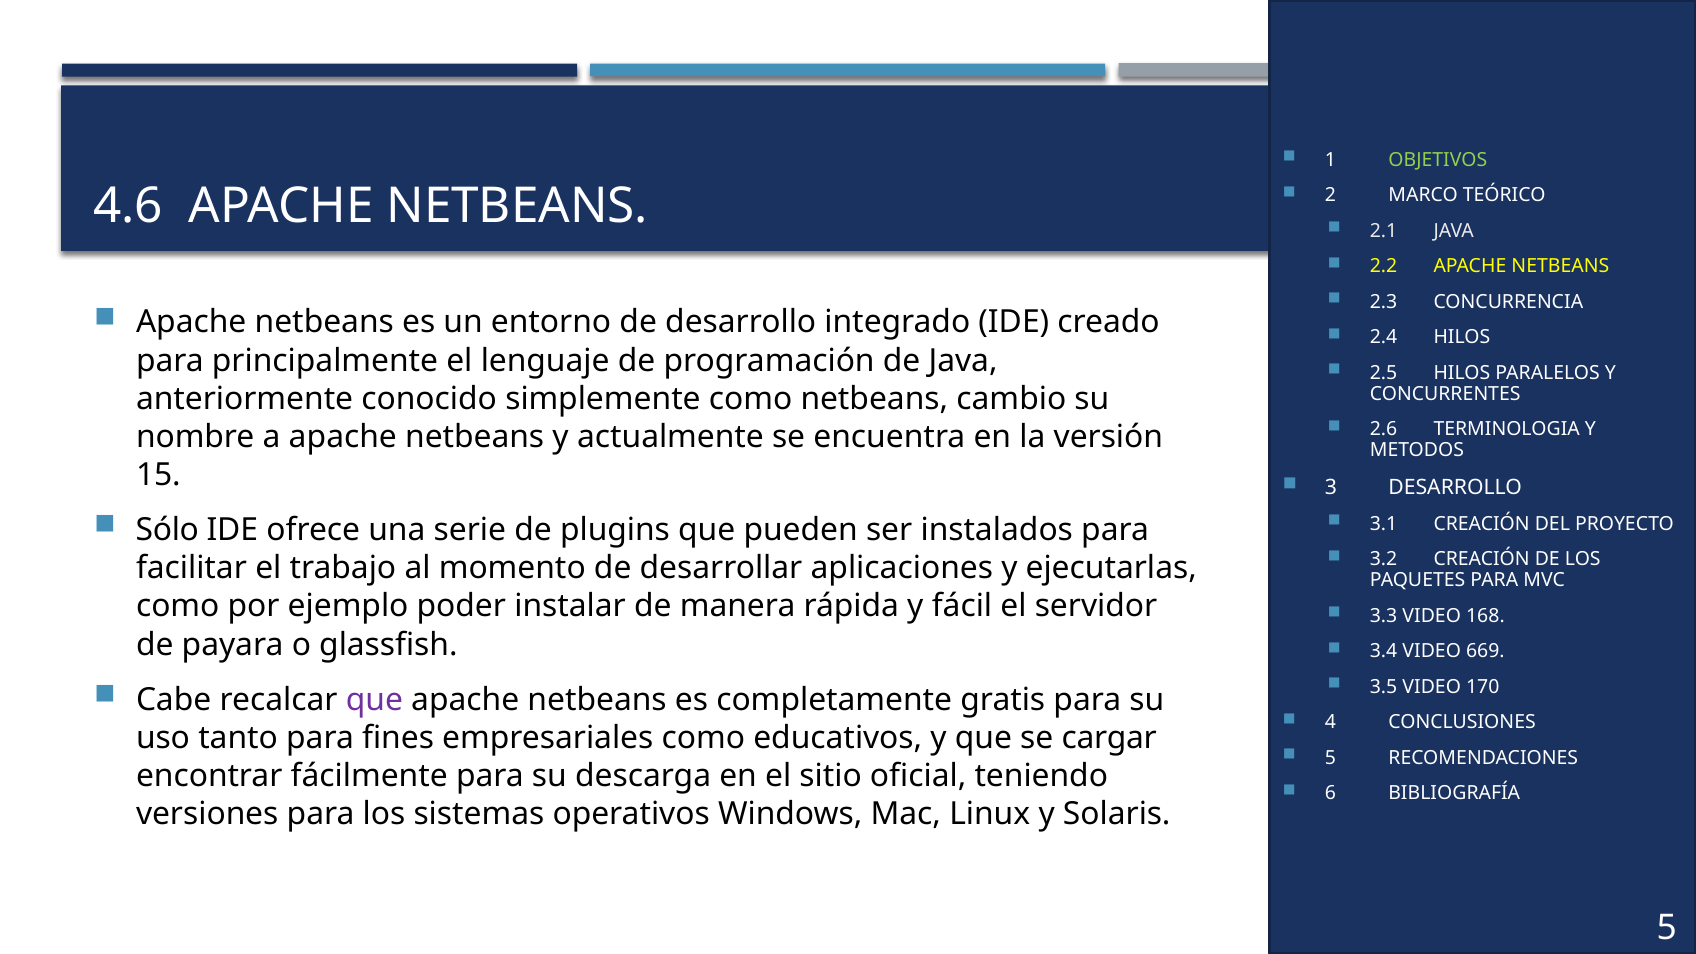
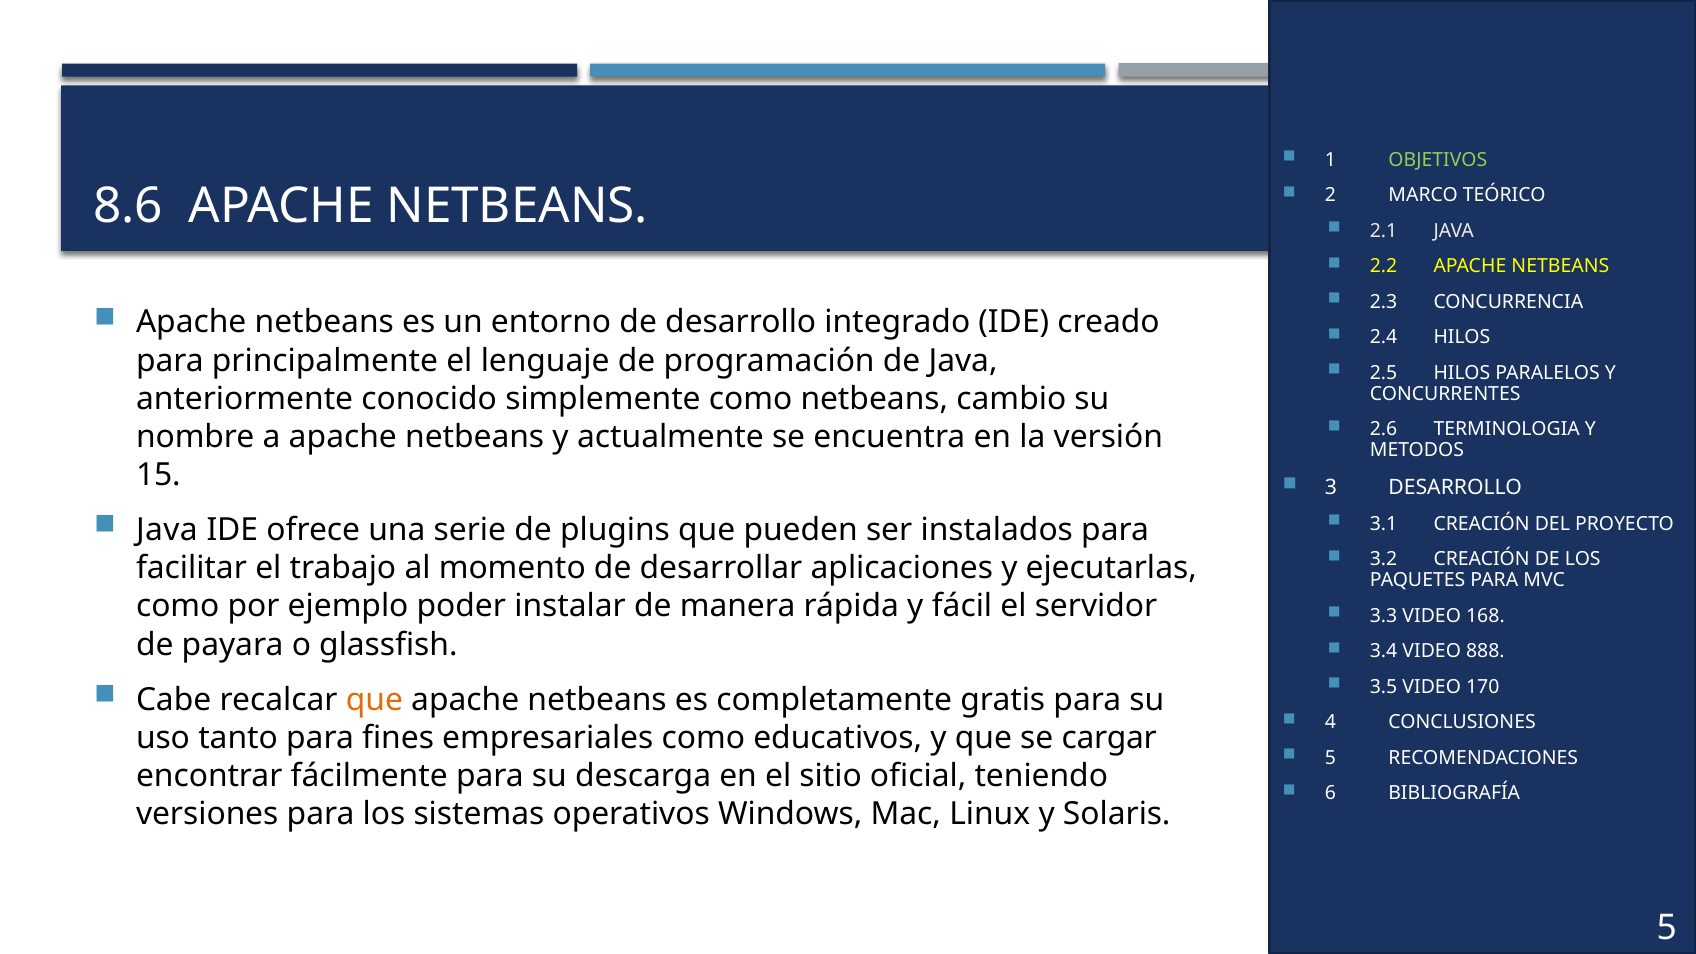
4.6: 4.6 -> 8.6 (128, 206)
Sólo: Sólo -> Java (167, 530)
669: 669 -> 888 (1485, 651)
que colour: purple -> orange (374, 700)
